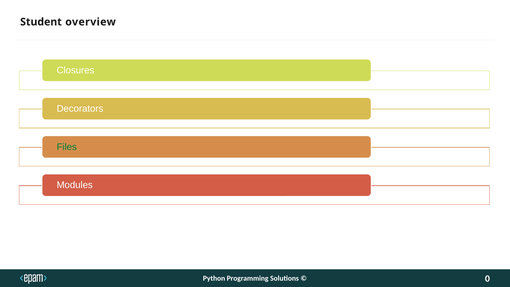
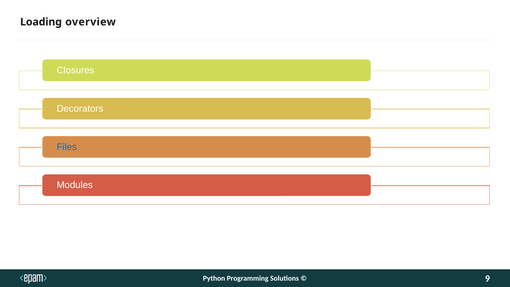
Student: Student -> Loading (41, 22)
Files colour: green -> blue (67, 147)
0: 0 -> 9 (487, 279)
